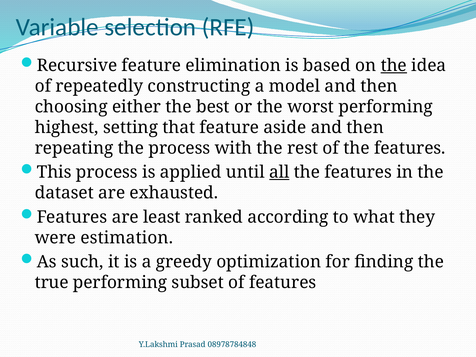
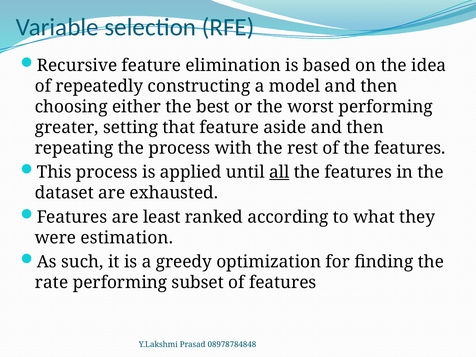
the underline: present -> none (394, 65)
highest: highest -> greater (67, 127)
true: true -> rate (52, 282)
